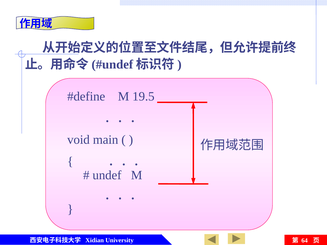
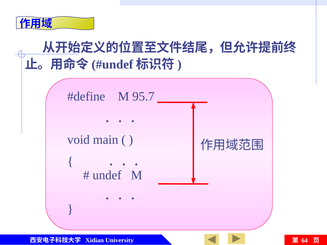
19.5: 19.5 -> 95.7 (143, 97)
